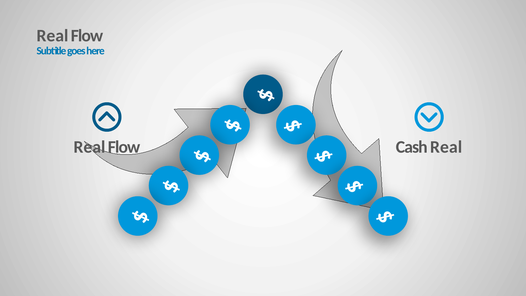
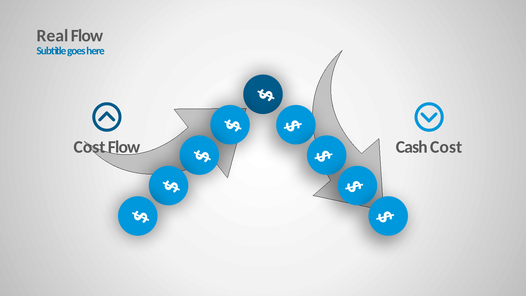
Real: Real -> Cost (89, 147)
Cash Real: Real -> Cost (446, 147)
